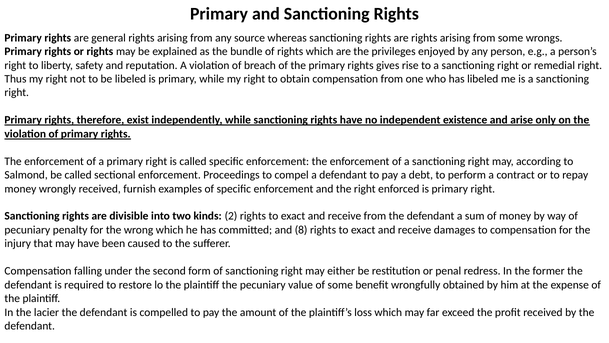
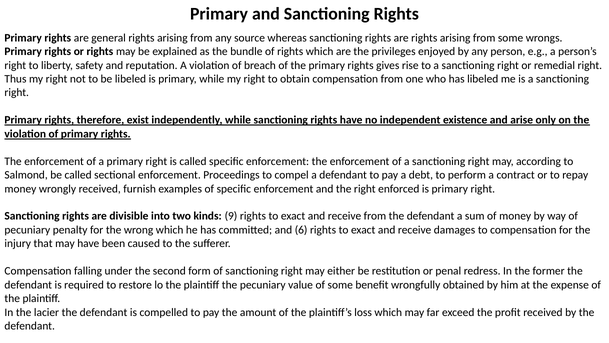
2: 2 -> 9 (231, 216)
8: 8 -> 6 (301, 230)
